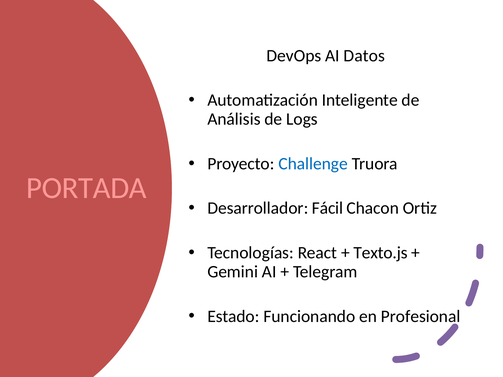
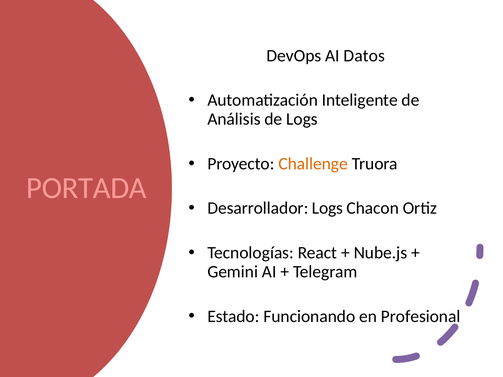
Challenge colour: blue -> orange (313, 164)
Desarrollador Fácil: Fácil -> Logs (328, 208)
Texto.js: Texto.js -> Nube.js (380, 253)
